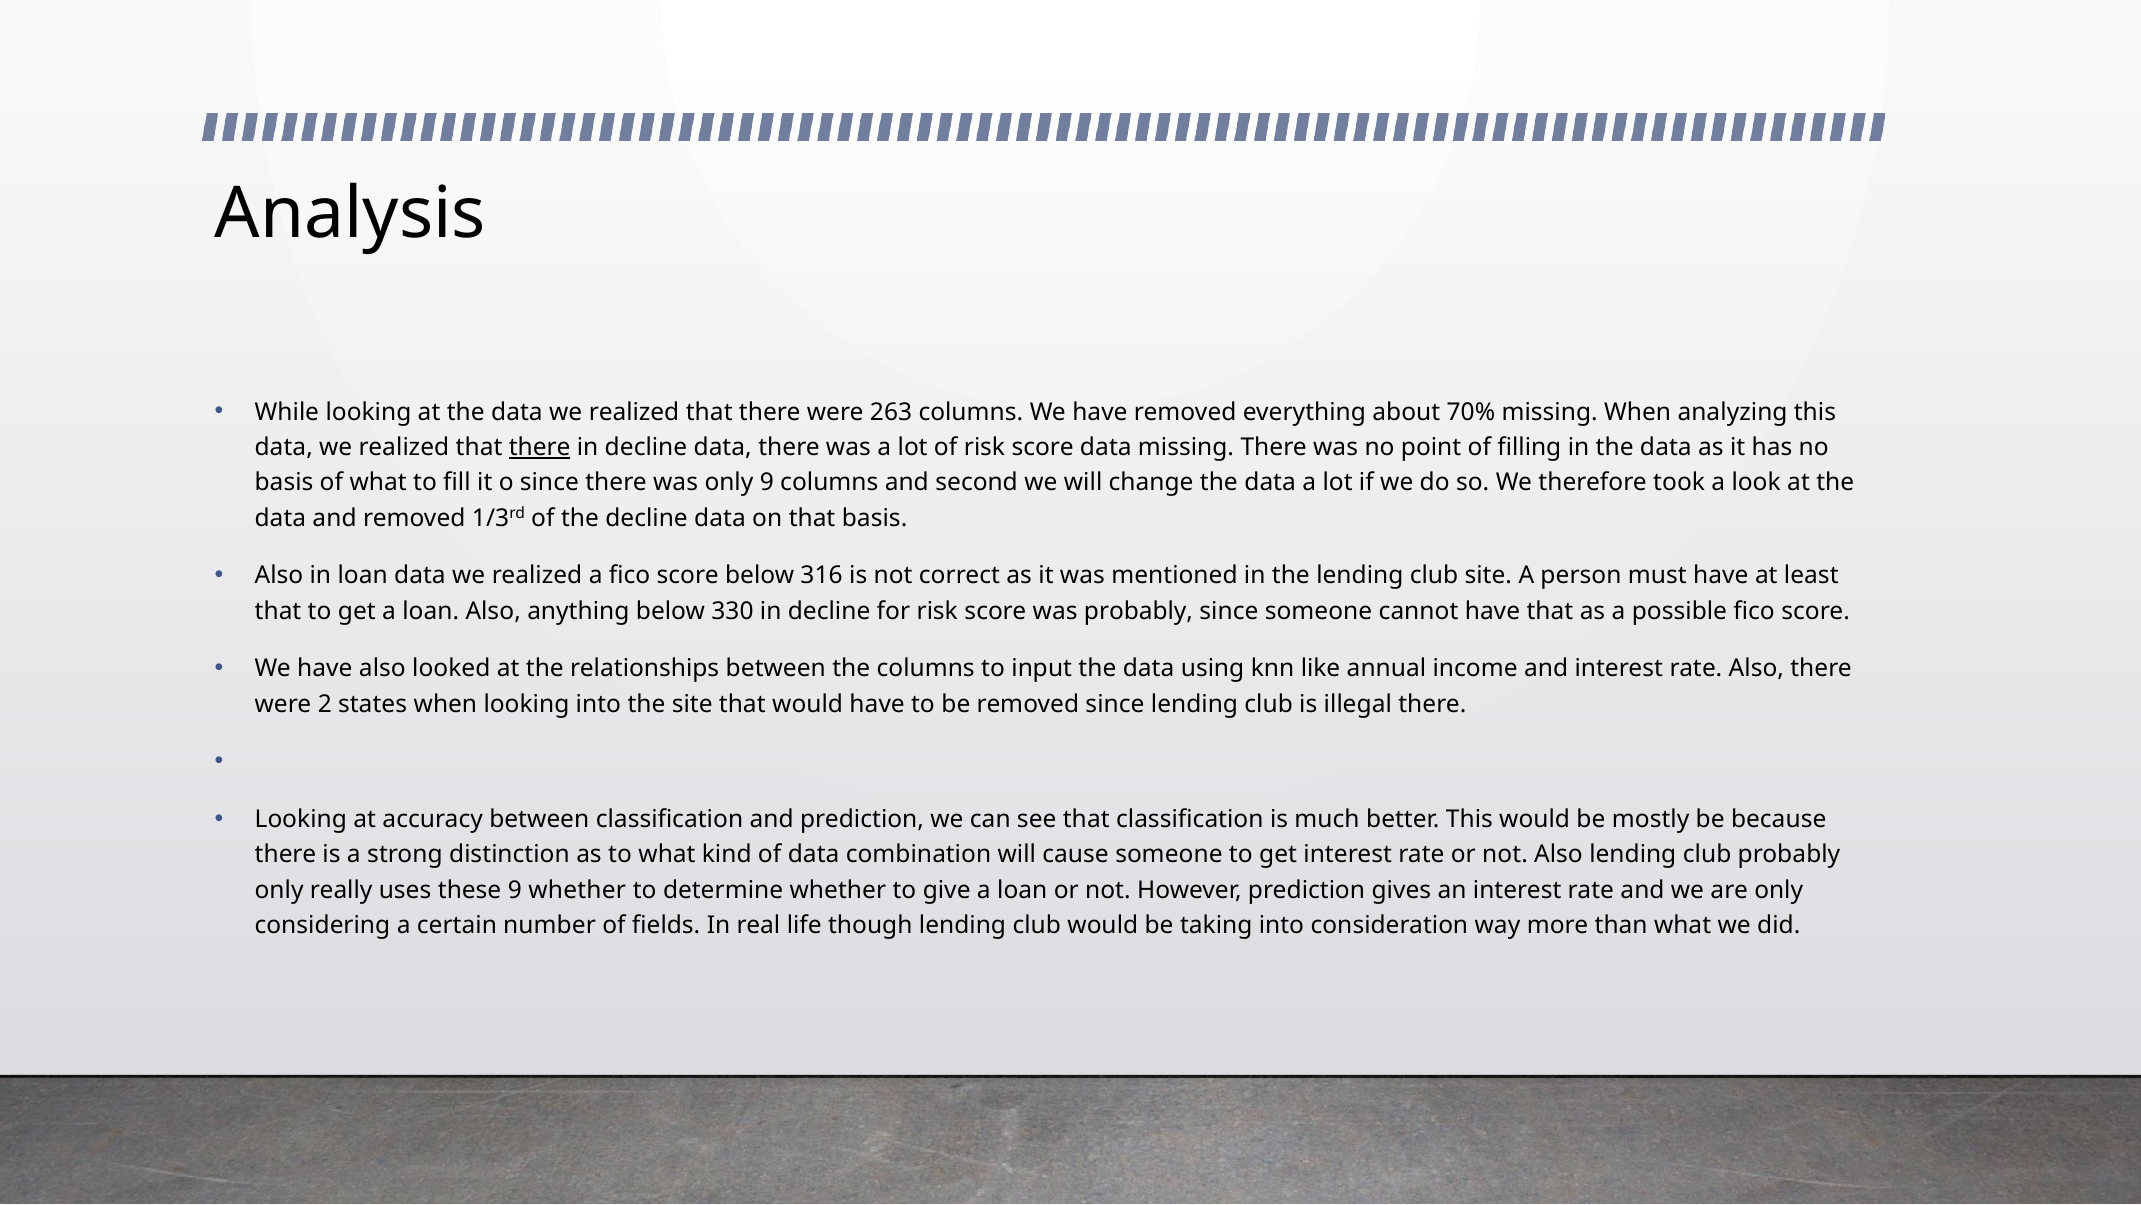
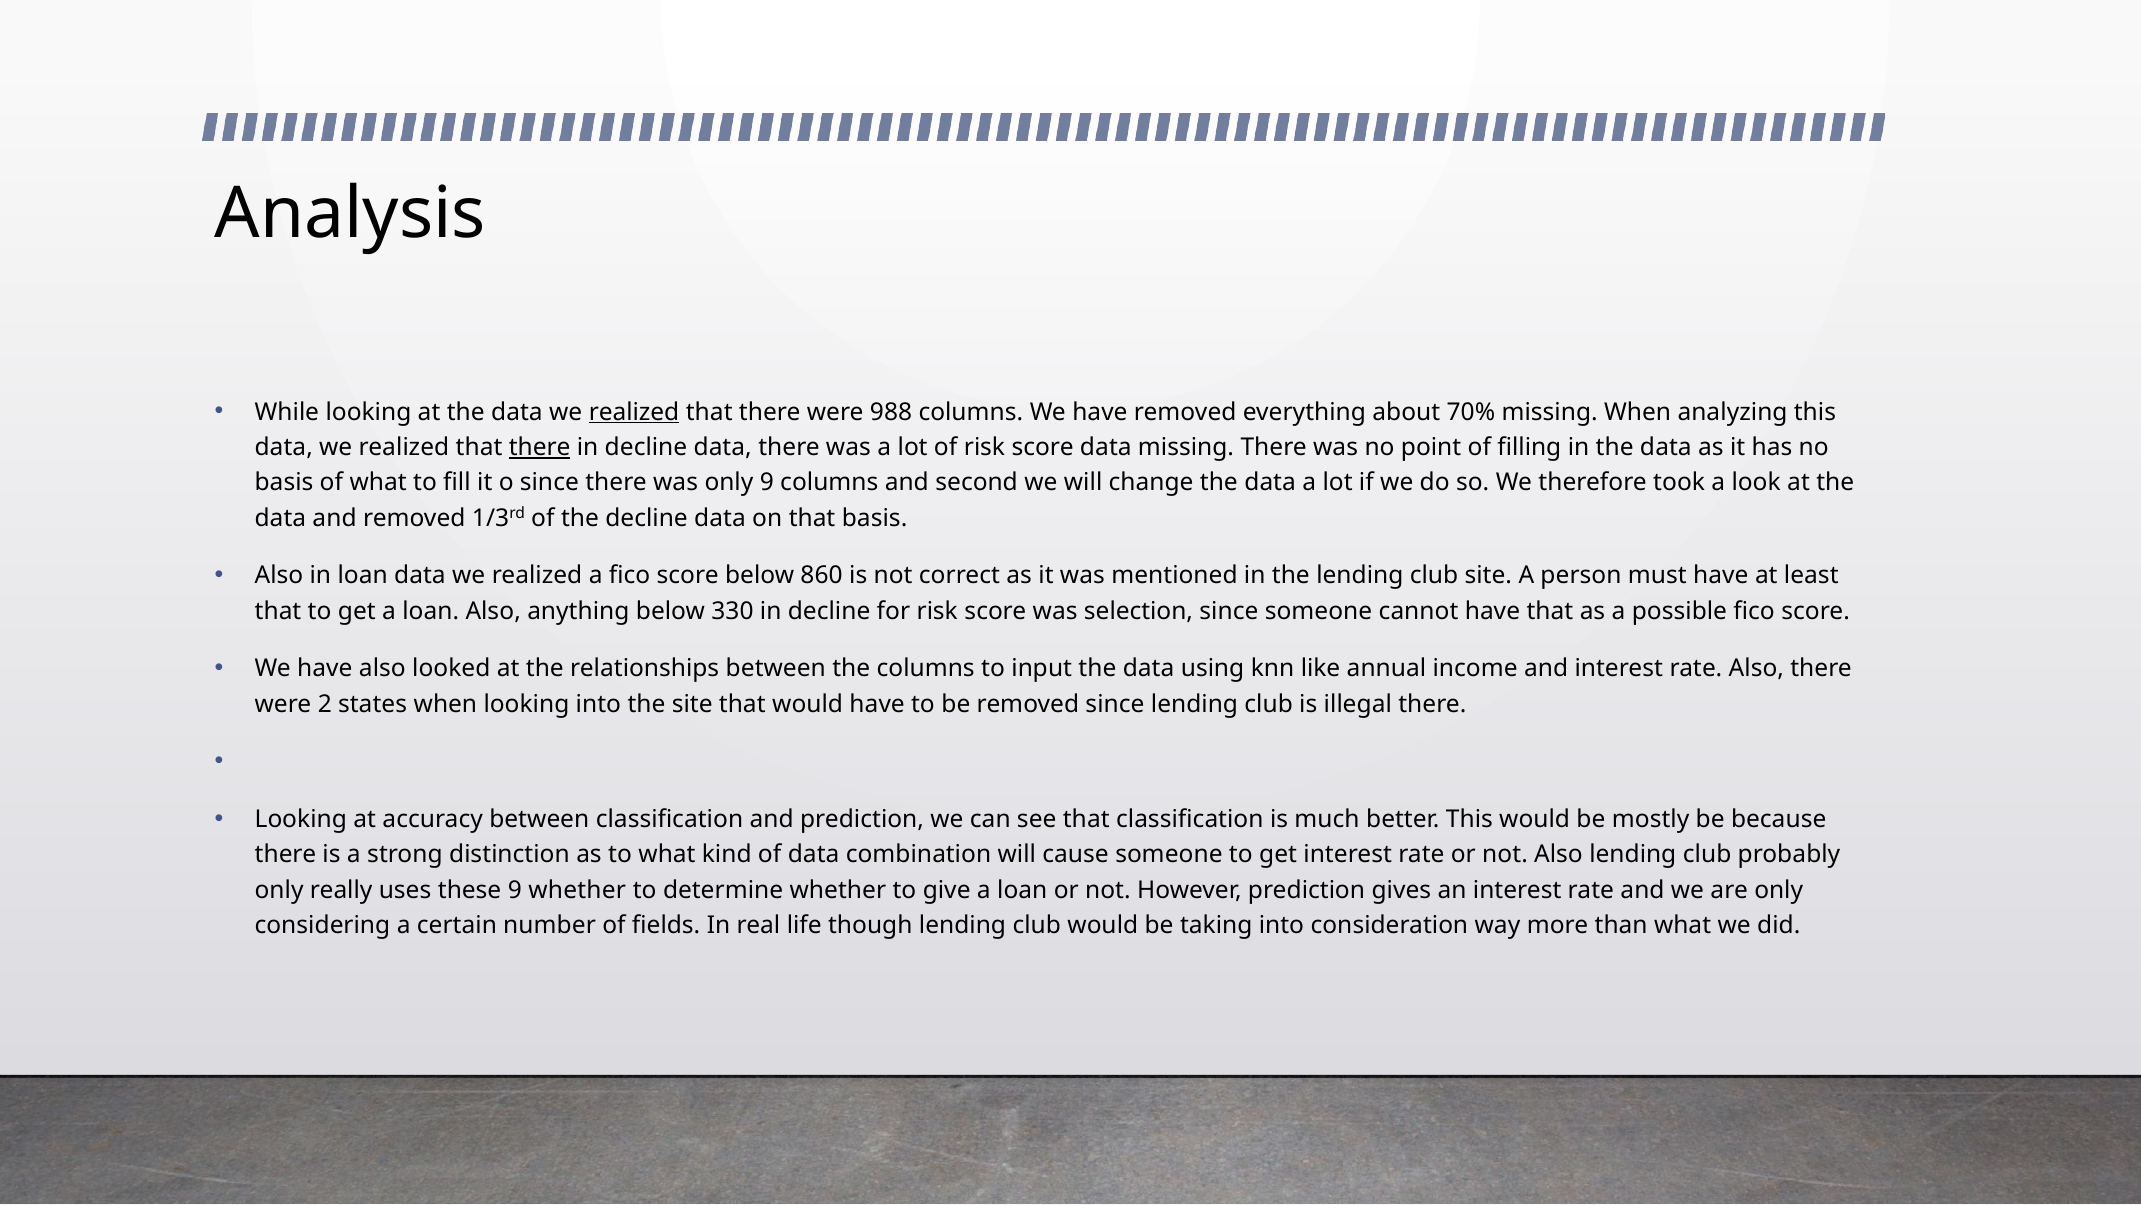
realized underline: none -> present (634, 412)
263: 263 -> 988 (891, 412)
316: 316 -> 860 (822, 575)
was probably: probably -> selection (1138, 611)
